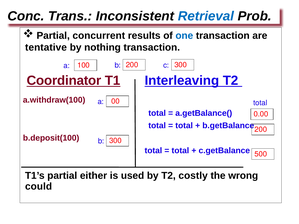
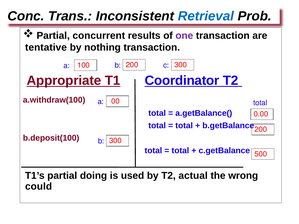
one colour: blue -> purple (184, 36)
Coordinator: Coordinator -> Appropriate (64, 81)
Interleaving: Interleaving -> Coordinator (182, 81)
either: either -> doing (94, 176)
costly: costly -> actual (193, 176)
